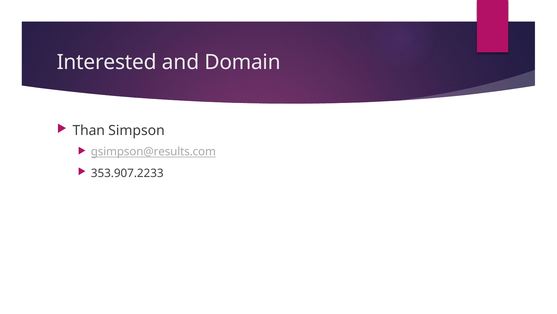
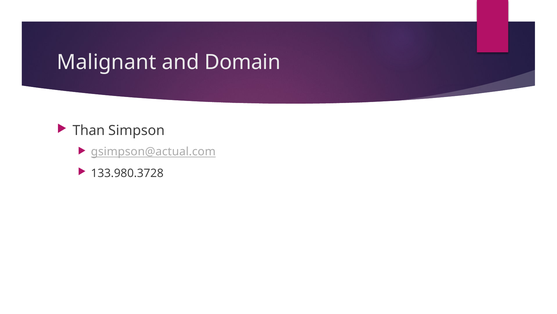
Interested: Interested -> Malignant (107, 62)
gsimpson@results.com: gsimpson@results.com -> gsimpson@actual.com (153, 151)
353.907.2233: 353.907.2233 -> 133.980.3728 (127, 173)
